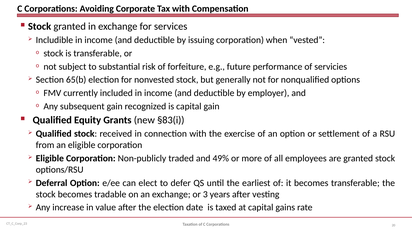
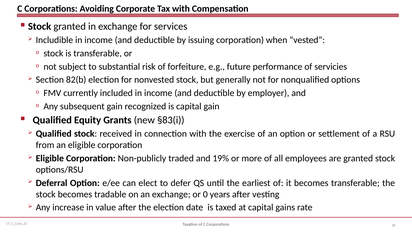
65(b: 65(b -> 82(b (76, 80)
49%: 49% -> 19% (221, 158)
3: 3 -> 0 (205, 194)
